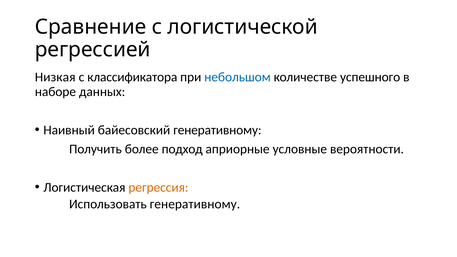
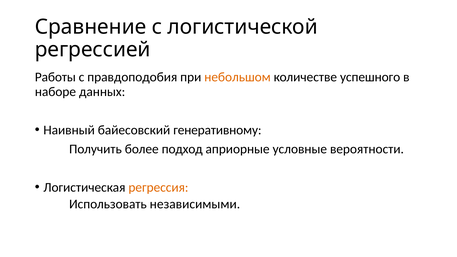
Низкая: Низкая -> Работы (55, 77)
классификатора: классификатора -> правдоподобия (132, 77)
небольшом colour: blue -> orange (238, 77)
Использовать генеративному: генеративному -> независимыми (195, 204)
